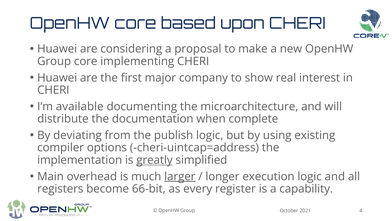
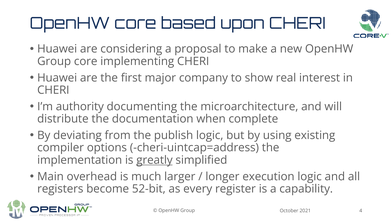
available: available -> authority (80, 106)
larger underline: present -> none (180, 176)
66-bit: 66-bit -> 52-bit (149, 188)
